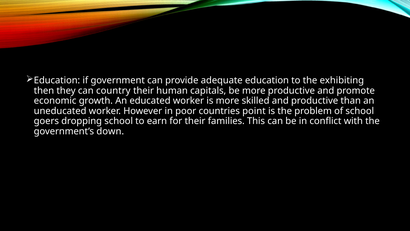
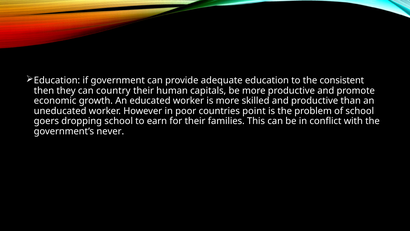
exhibiting: exhibiting -> consistent (342, 80)
down: down -> never (110, 131)
